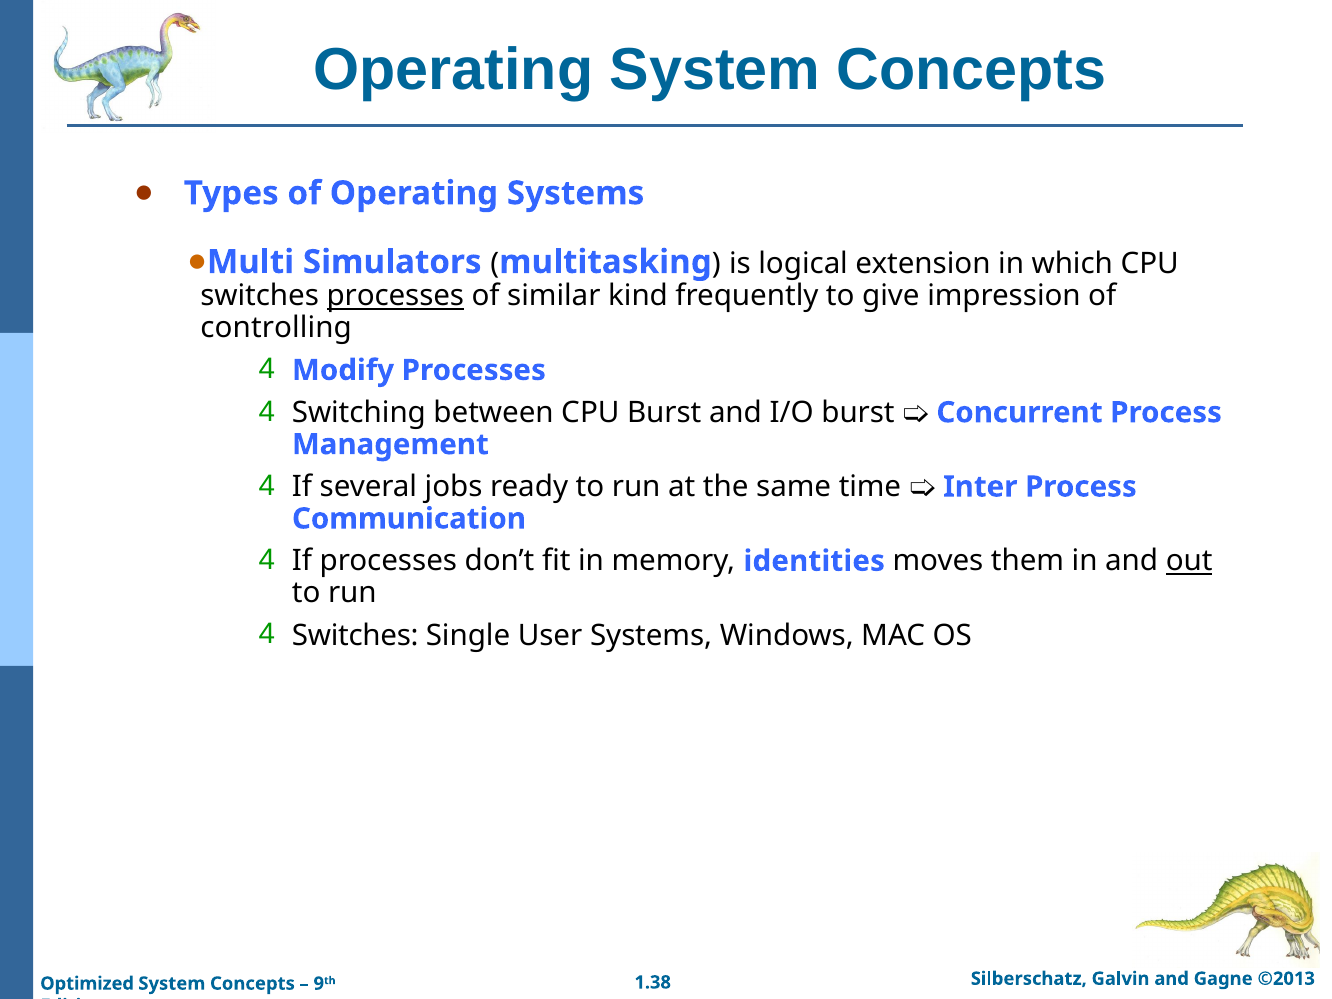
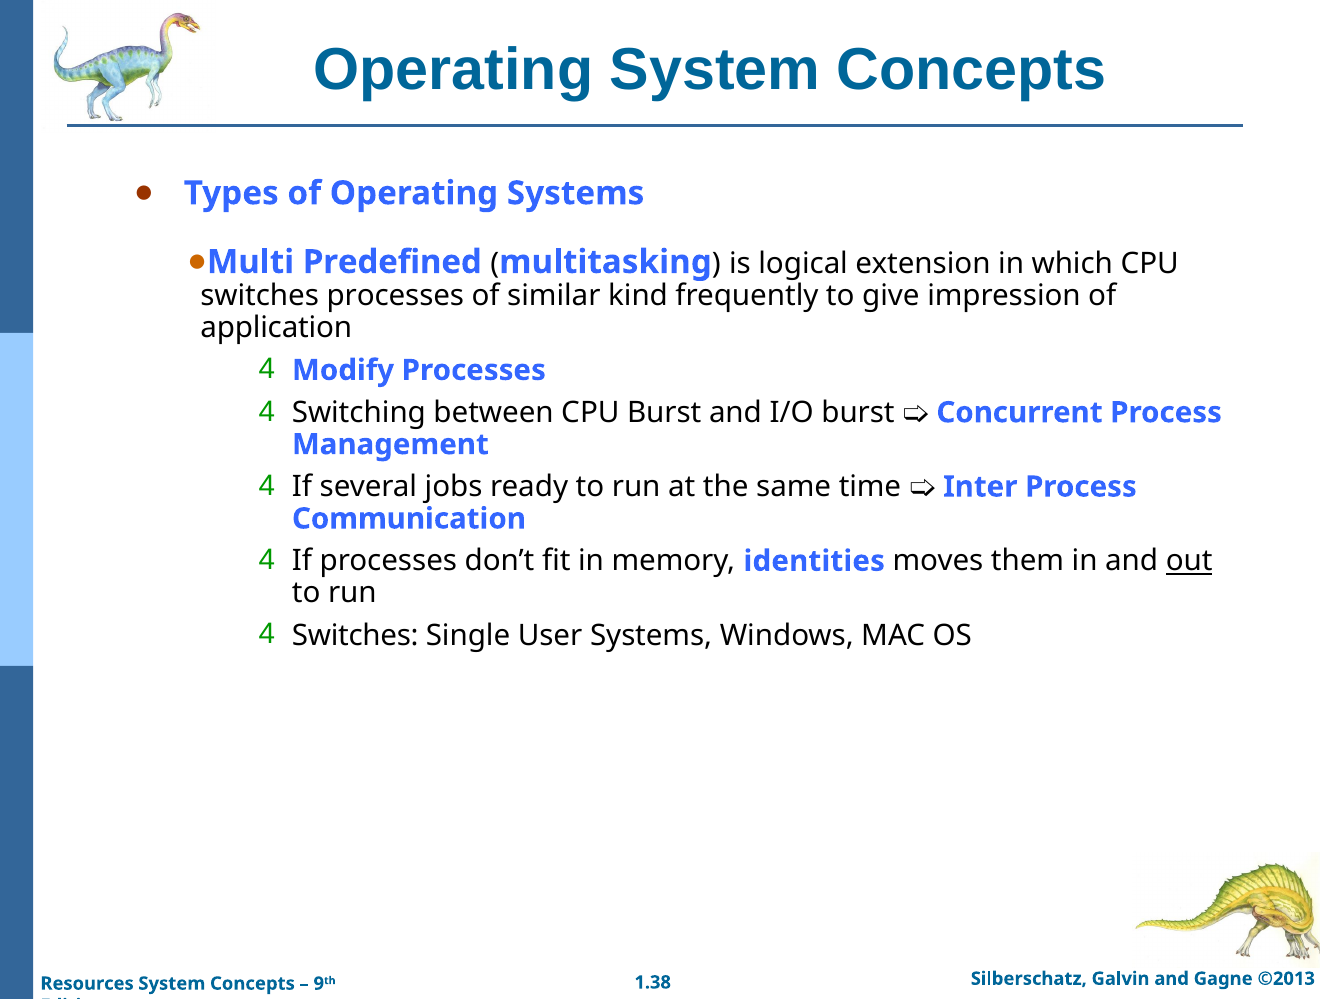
Simulators: Simulators -> Predefined (392, 262)
processes underline: present -> none (395, 296)
controlling: controlling -> application (276, 328)
Optimized: Optimized -> Resources (87, 984)
